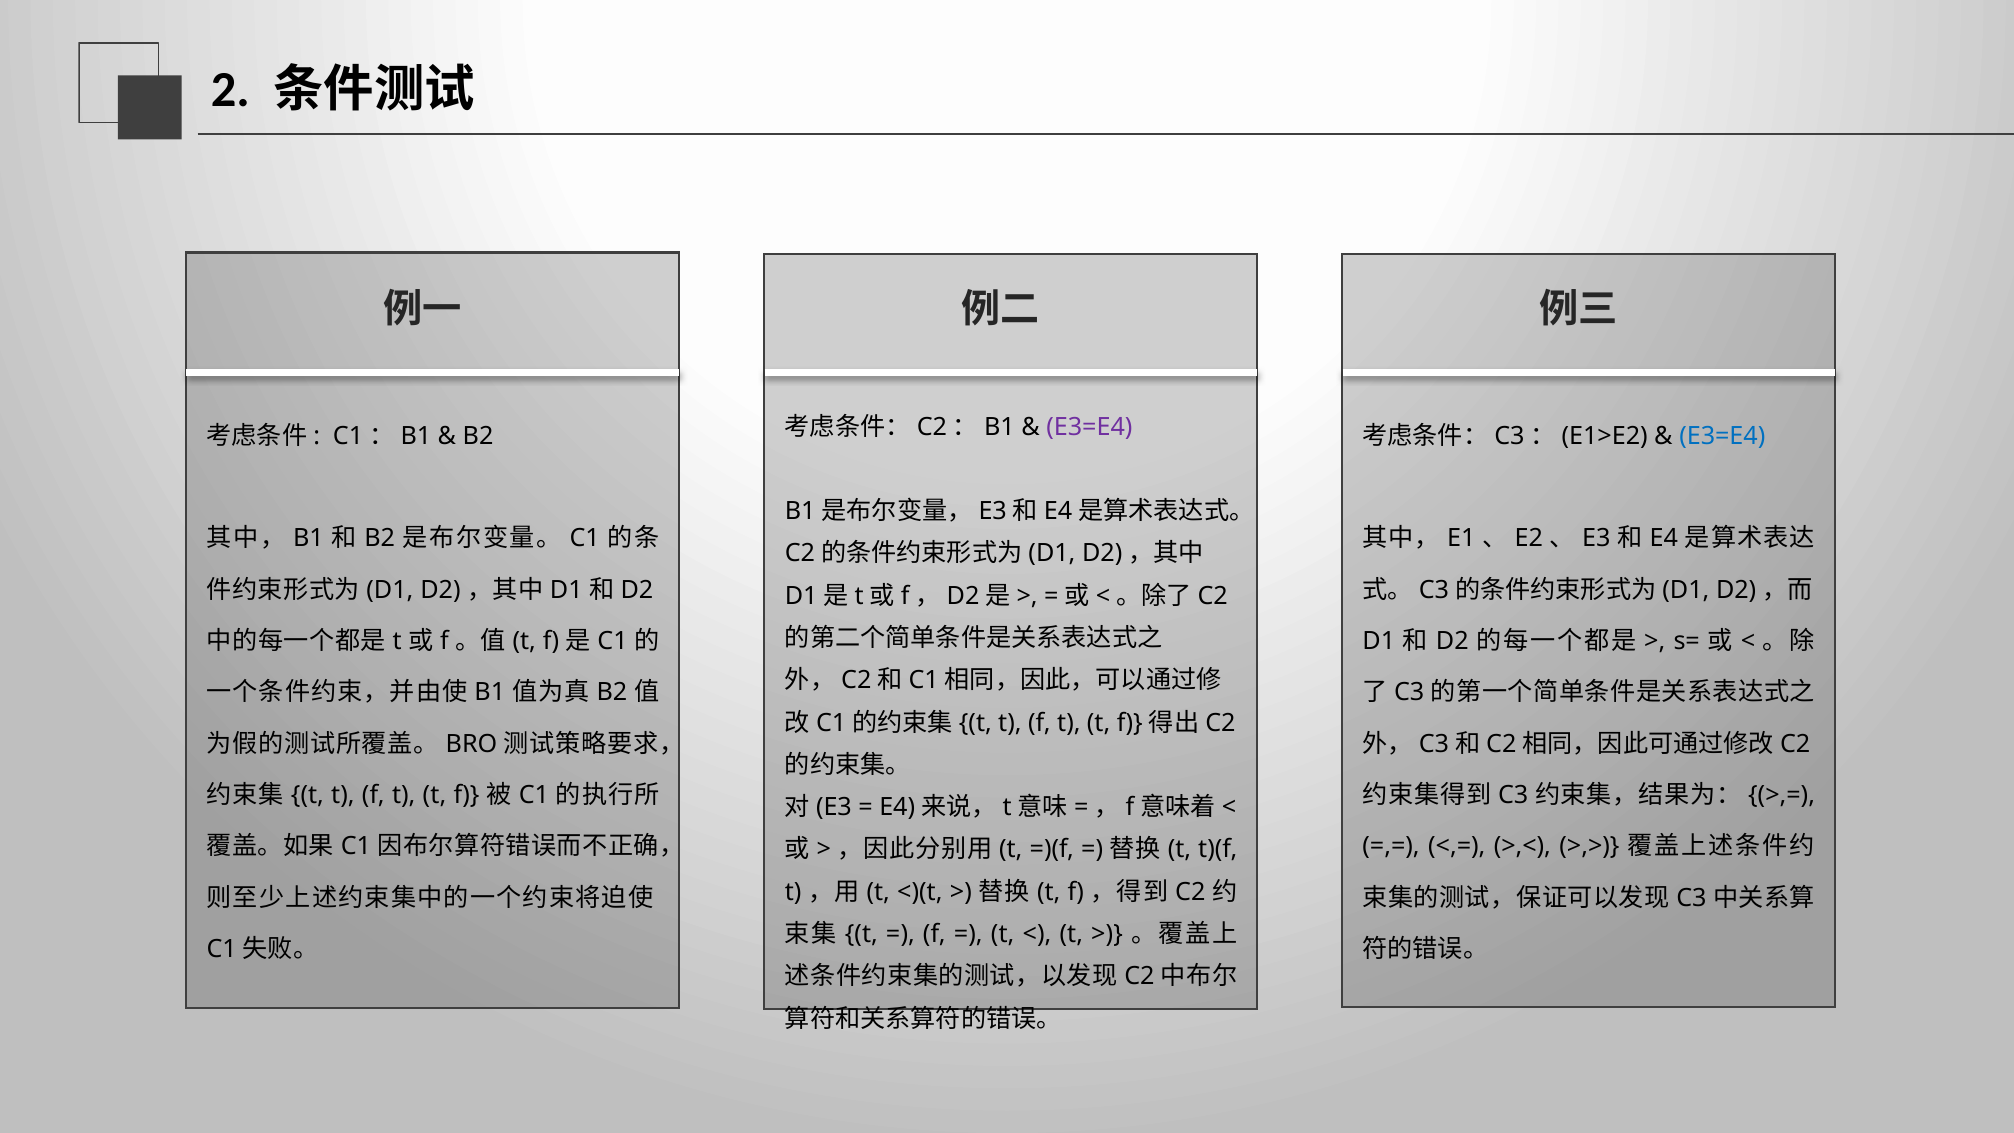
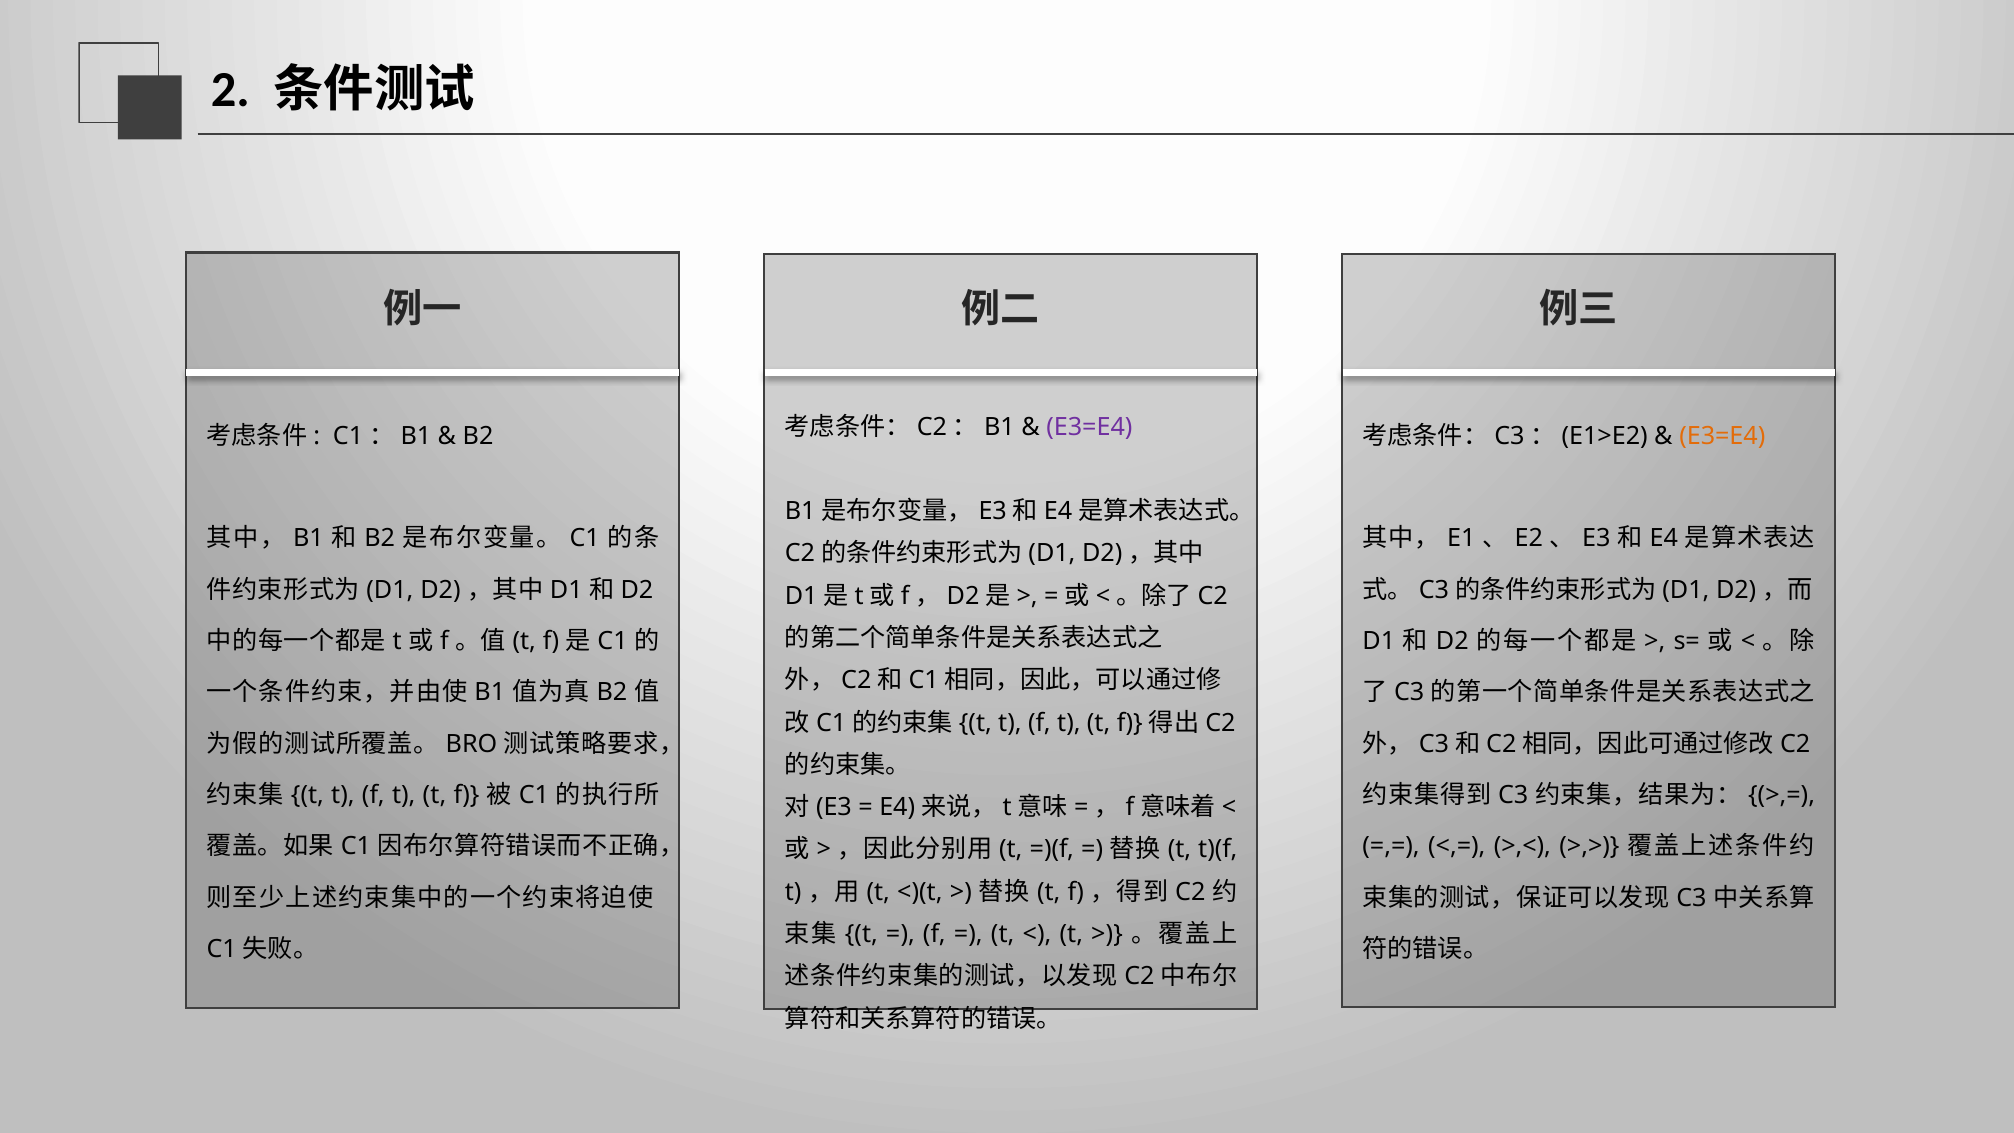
E3=E4 colour: blue -> orange (1722, 436)
